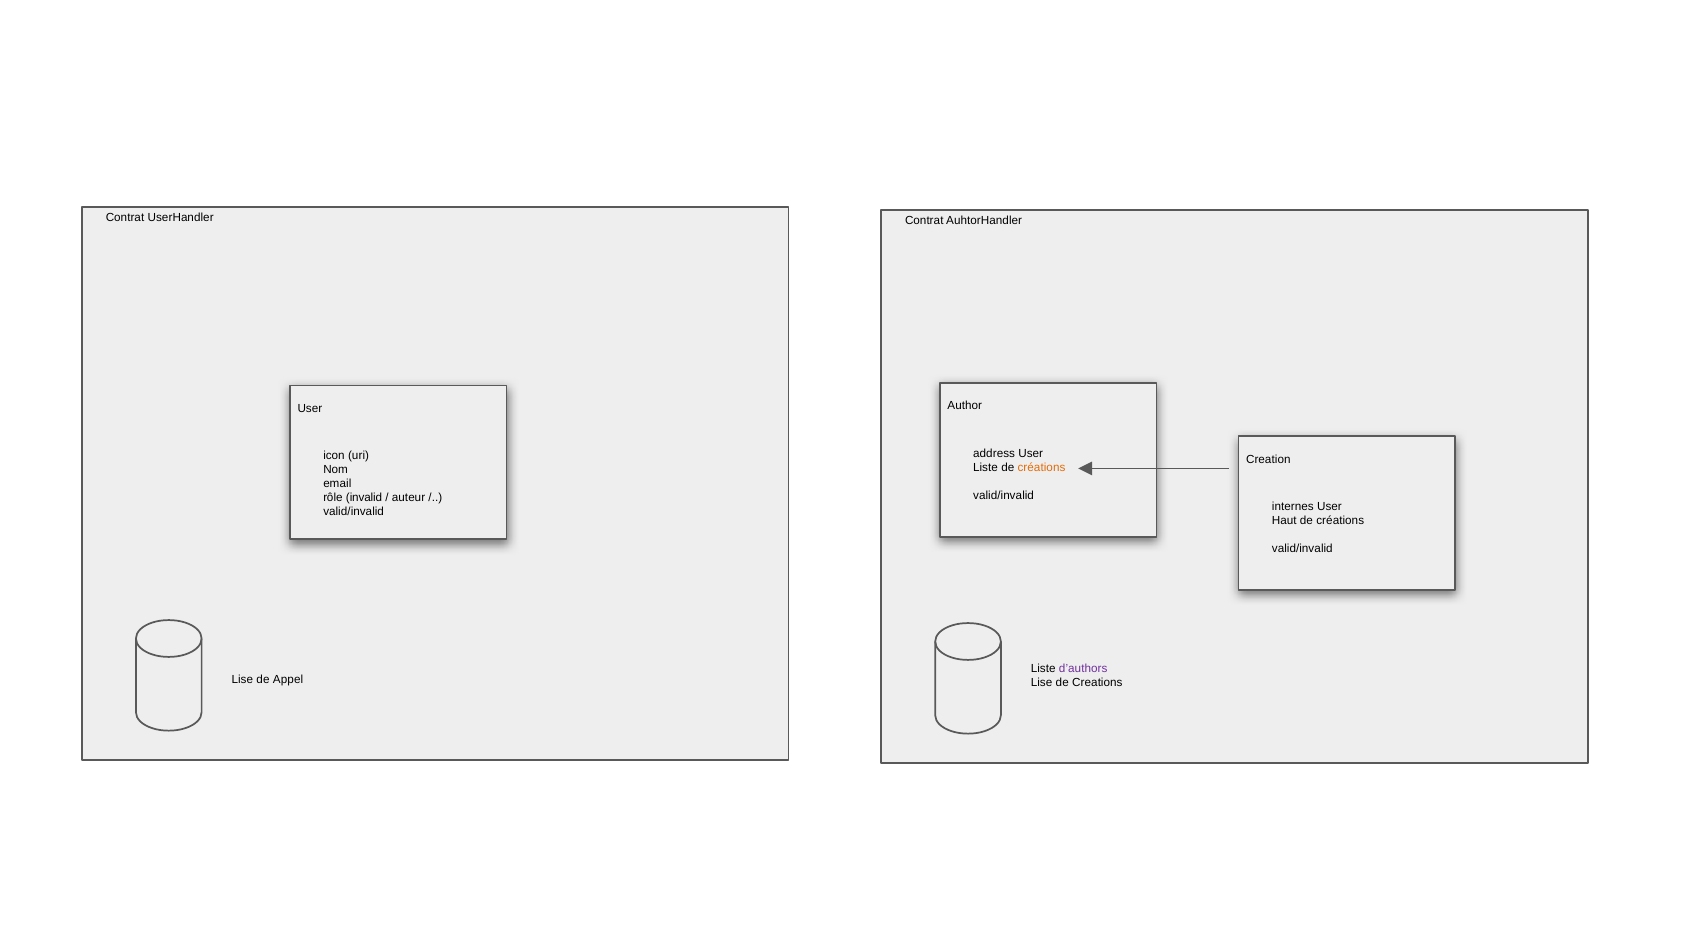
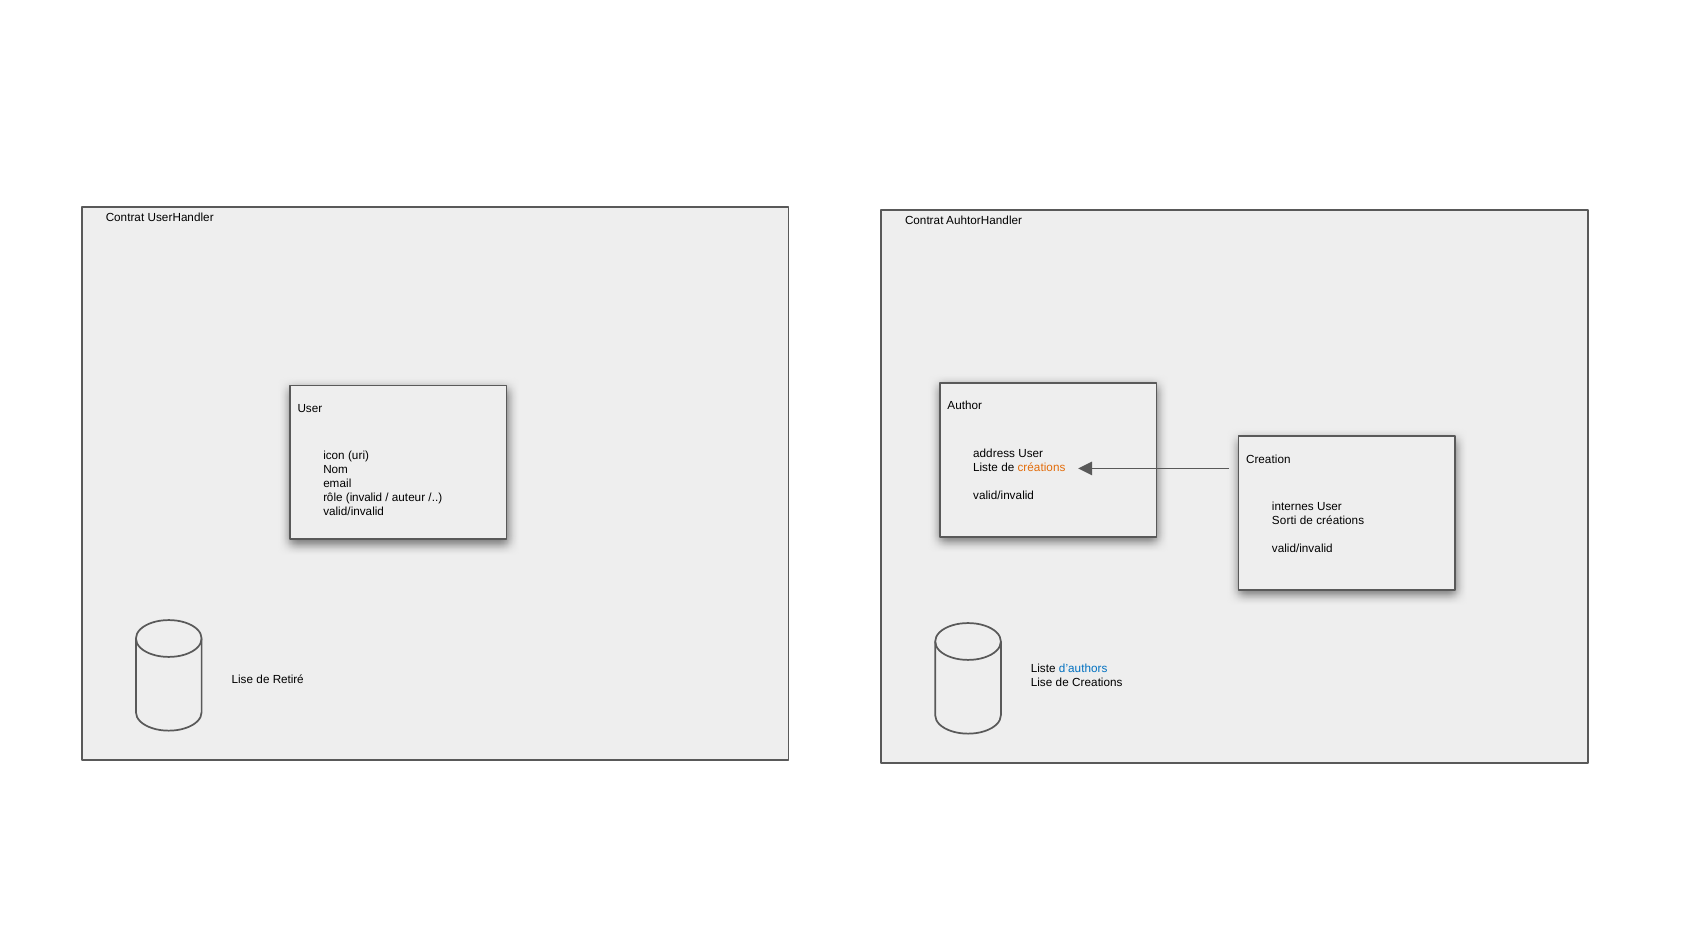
Haut: Haut -> Sorti (1284, 521)
d’authors colour: purple -> blue (1083, 669)
Appel: Appel -> Retiré (288, 680)
